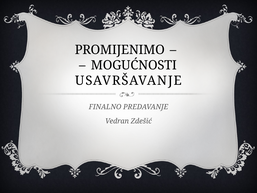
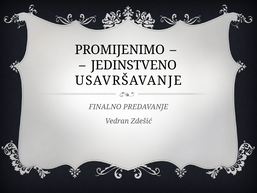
MOGUĆNOSTI: MOGUĆNOSTI -> JEDINSTVENO (134, 65)
